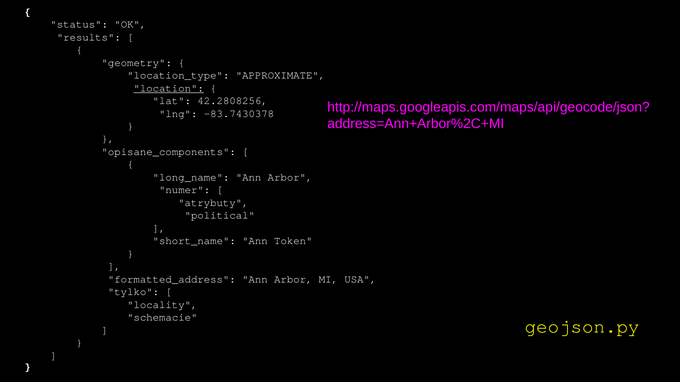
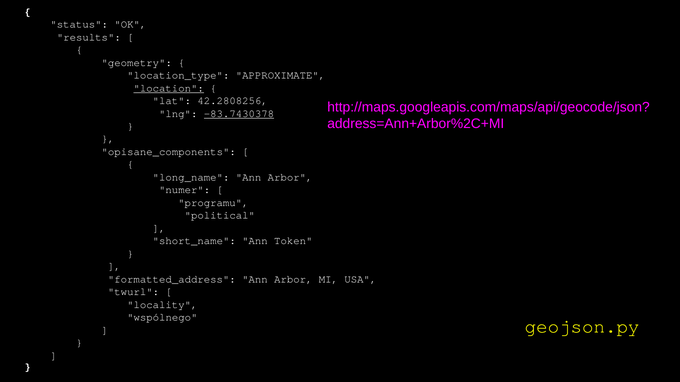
-83.7430378 underline: none -> present (239, 114)
atrybuty: atrybuty -> programu (213, 203)
tylko: tylko -> twurl (134, 292)
schemacie: schemacie -> wspólnego (162, 318)
